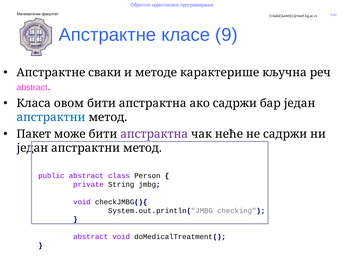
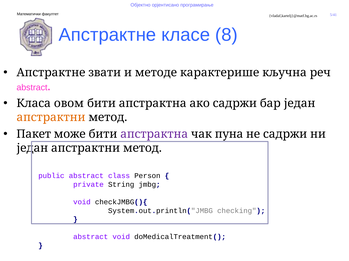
9: 9 -> 8 (226, 35)
сваки: сваки -> звати (105, 73)
апстрактни colour: blue -> orange (51, 118)
неће: неће -> пуна (229, 134)
